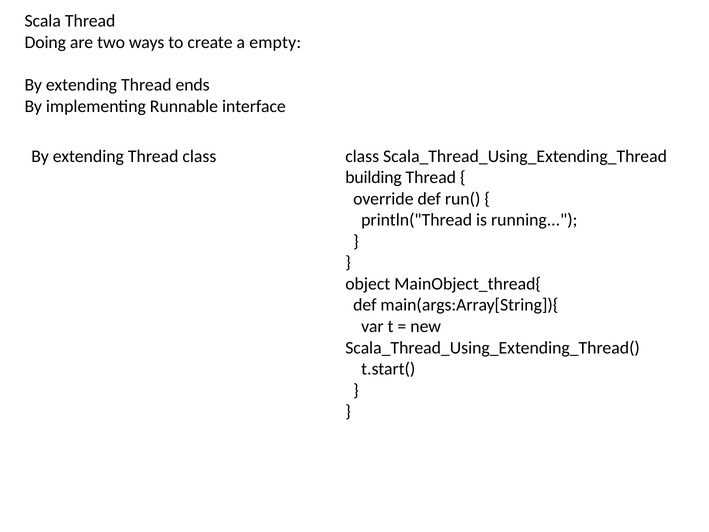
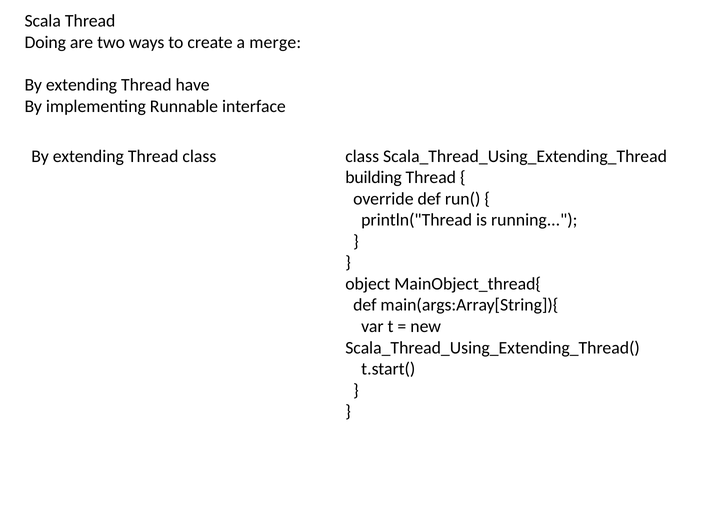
empty: empty -> merge (275, 42)
ends: ends -> have (193, 85)
